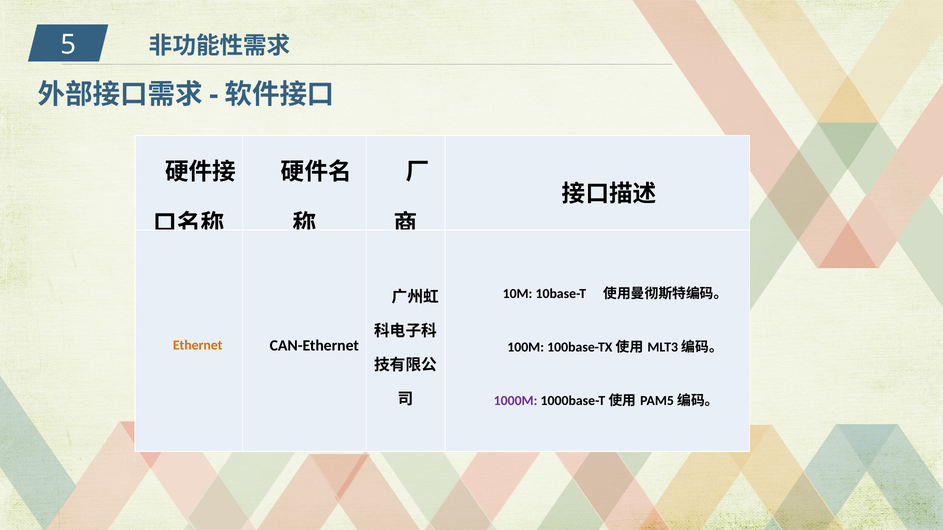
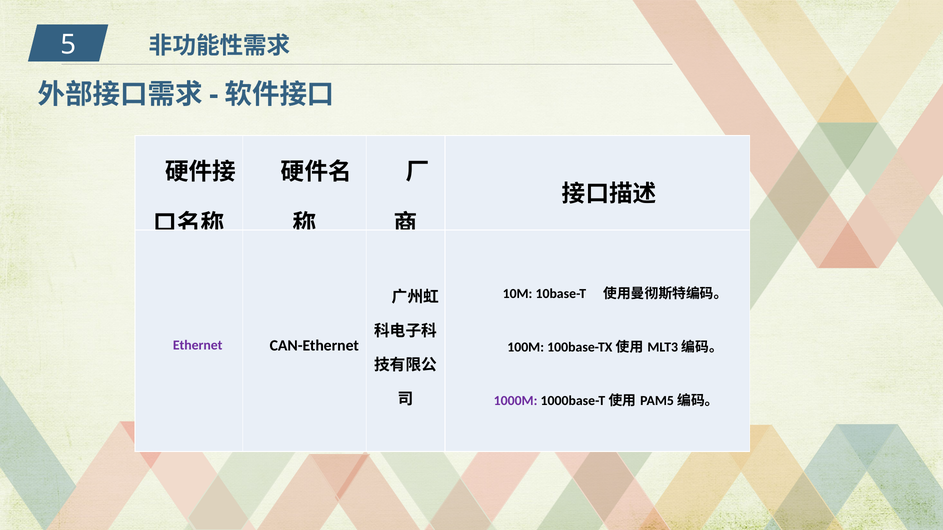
Ethernet colour: orange -> purple (198, 345)
